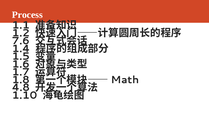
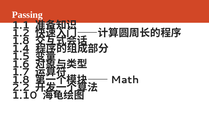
Process: Process -> Passing (27, 15)
7.6: 7.6 -> 1.8 (21, 41)
4.8: 4.8 -> 2.2 (21, 88)
